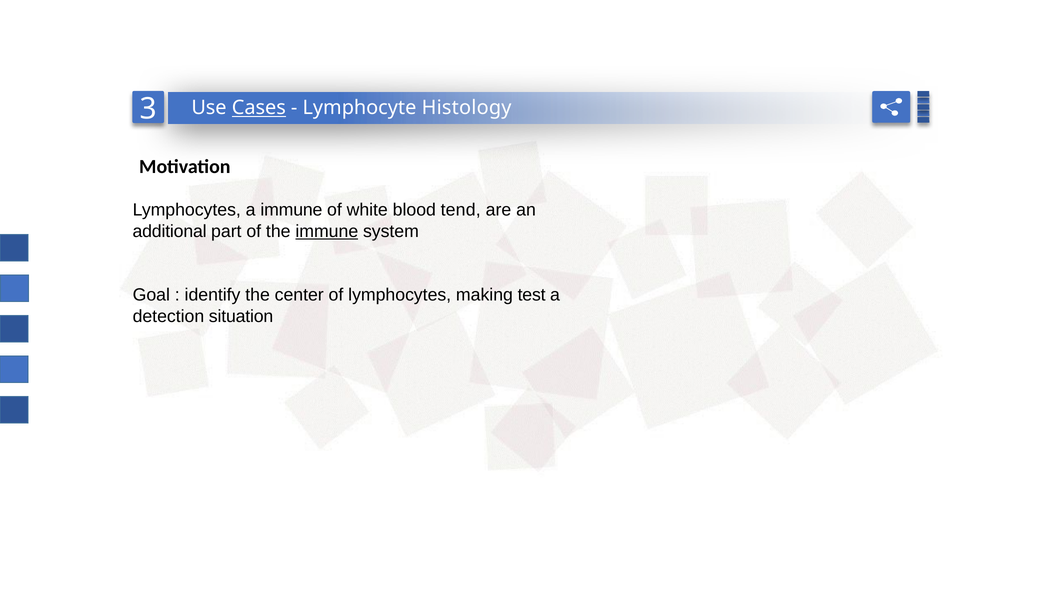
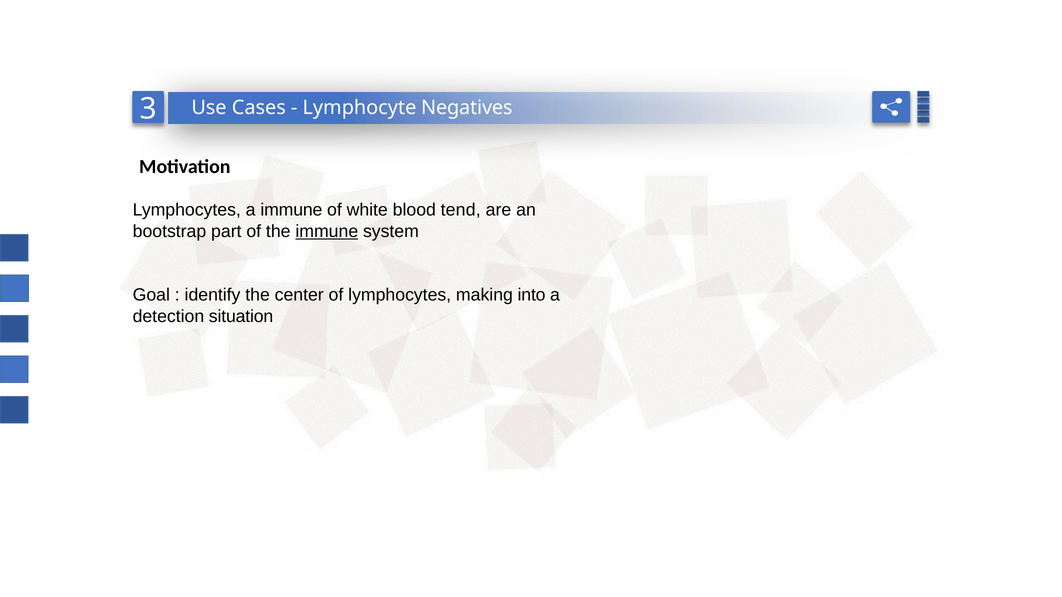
Cases underline: present -> none (259, 108)
Histology: Histology -> Negatives (467, 108)
additional: additional -> bootstrap (169, 232)
test: test -> into (532, 295)
